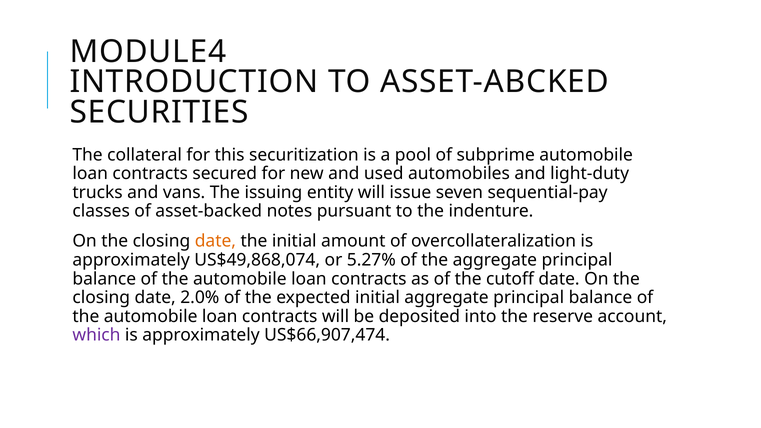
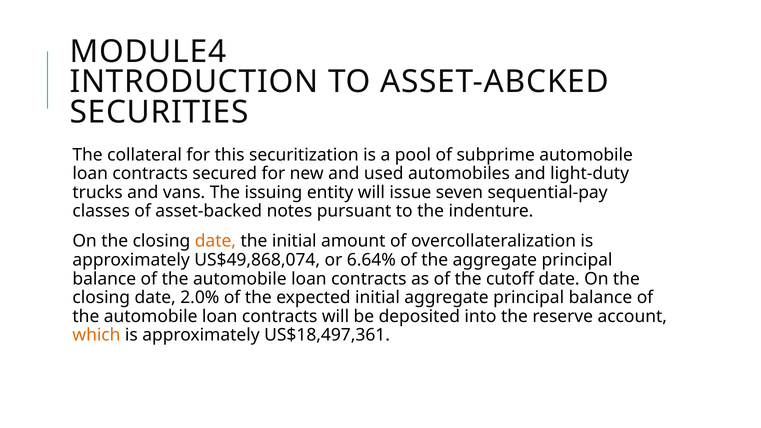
5.27%: 5.27% -> 6.64% (371, 260)
which colour: purple -> orange (96, 335)
US$66,907,474: US$66,907,474 -> US$18,497,361 (327, 335)
